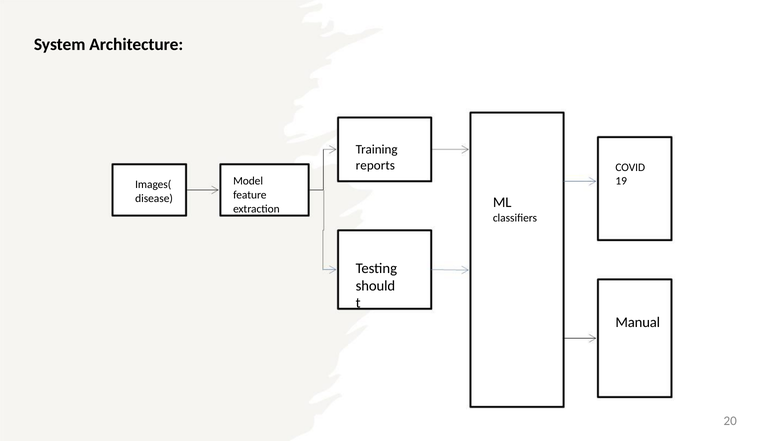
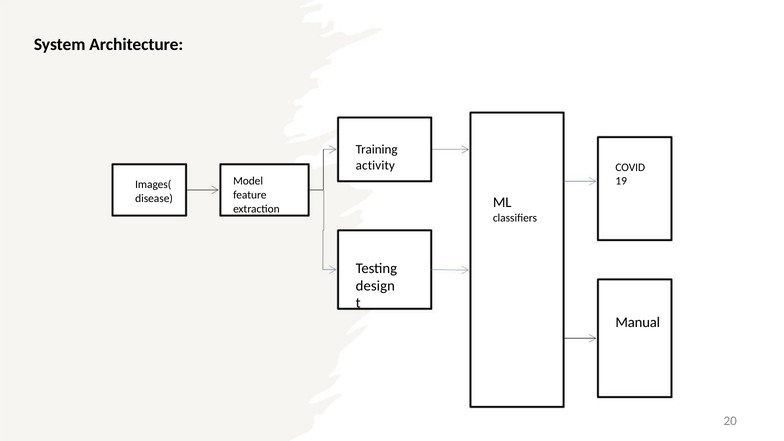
reports: reports -> activity (375, 165)
should: should -> design (375, 286)
